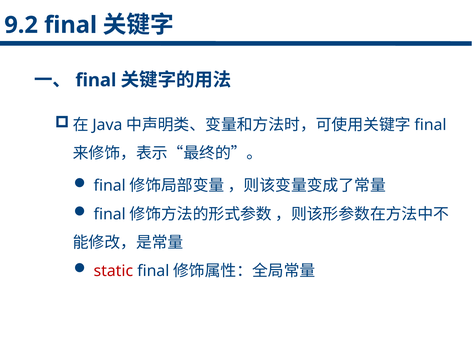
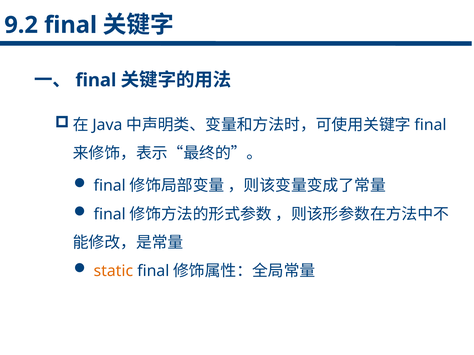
static colour: red -> orange (113, 271)
